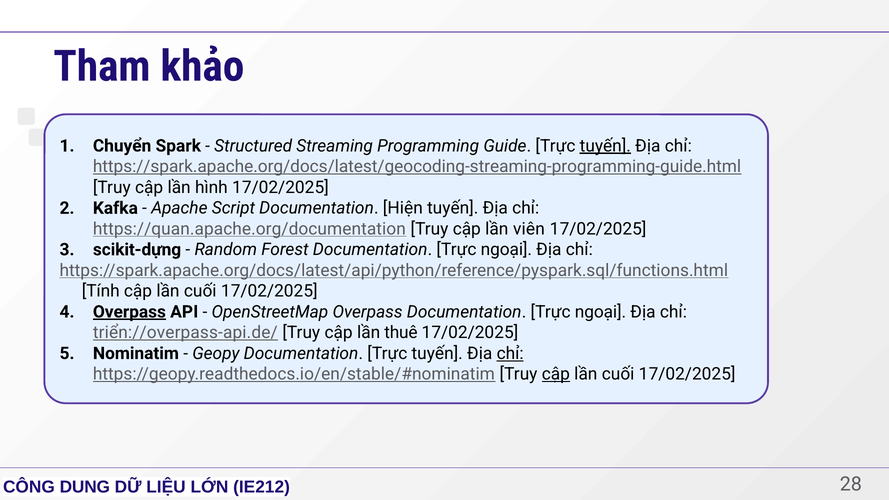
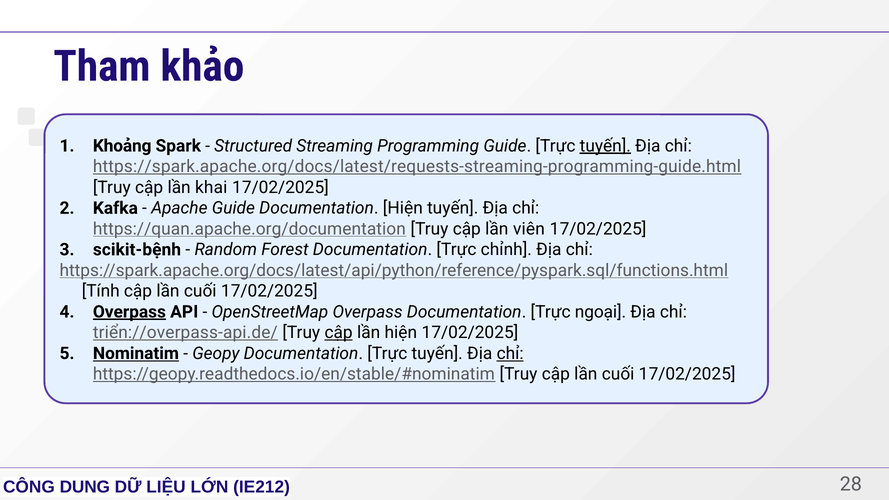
Chuyển: Chuyển -> Khoảng (122, 146)
https://spark.apache.org/docs/latest/geocoding-streaming-programming-guide.html: https://spark.apache.org/docs/latest/geocoding-streaming-programming-guide.html -> https://spark.apache.org/docs/latest/requests-streaming-programming-guide.html (417, 167)
hình: hình -> khai (211, 187)
Apache Script: Script -> Guide (233, 208)
scikit-dựng: scikit-dựng -> scikit-bệnh (137, 250)
Forest Documentation Trực ngoại: ngoại -> chỉnh (506, 250)
cập underline: none -> present (339, 333)
lần thuê: thuê -> hiện (401, 333)
Nominatim underline: none -> present (136, 353)
cập underline: present -> none (556, 374)
